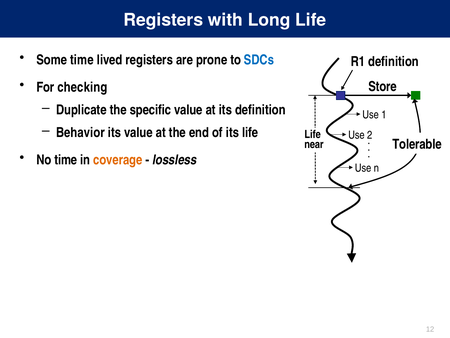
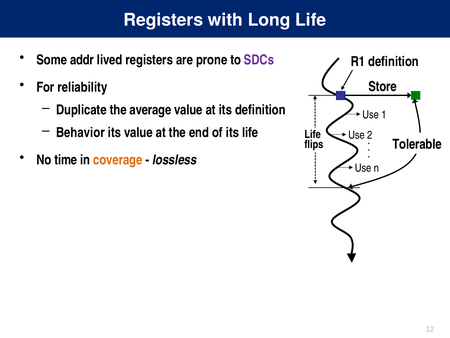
Some time: time -> addr (82, 60)
SDCs colour: blue -> purple (259, 60)
checking: checking -> reliability (82, 87)
specific: specific -> average (150, 110)
near: near -> flips (314, 144)
